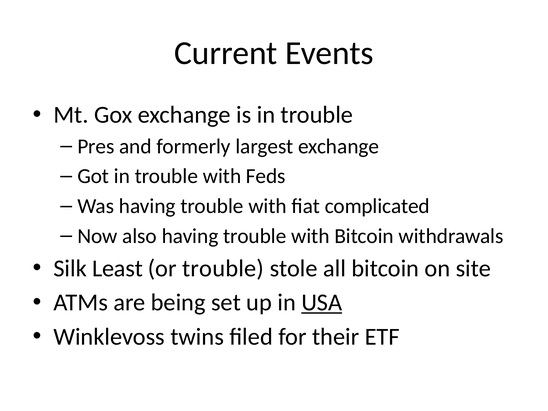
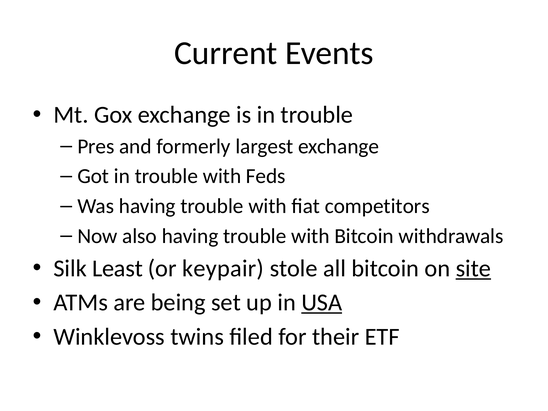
complicated: complicated -> competitors (377, 206)
or trouble: trouble -> keypair (223, 269)
site underline: none -> present (473, 269)
